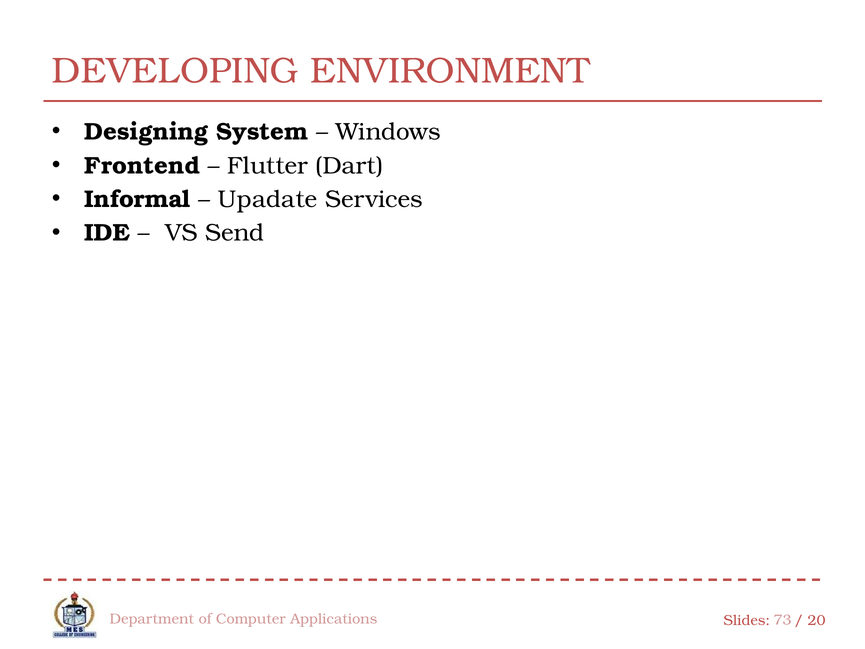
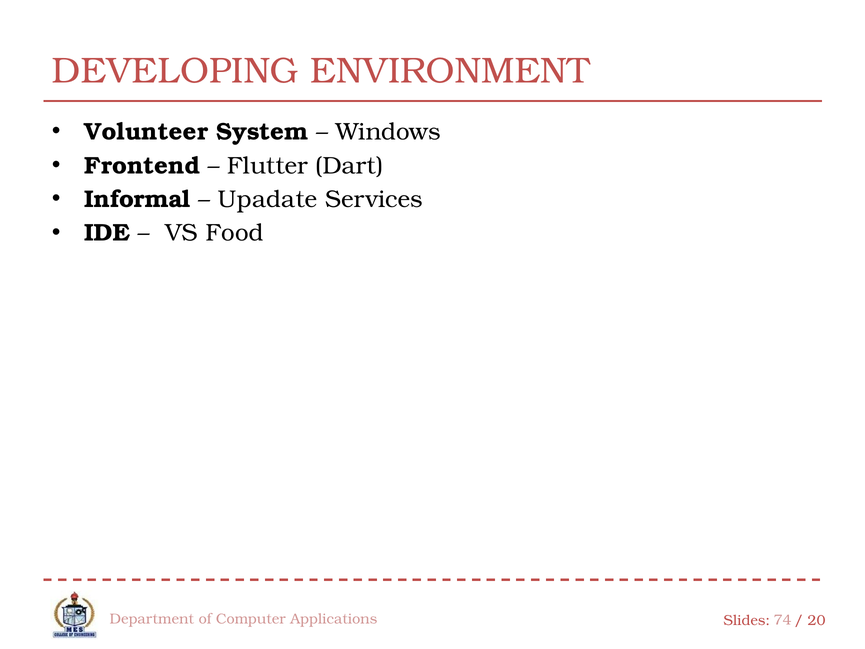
Designing: Designing -> Volunteer (146, 132)
Send: Send -> Food (235, 233)
73: 73 -> 74 (783, 620)
